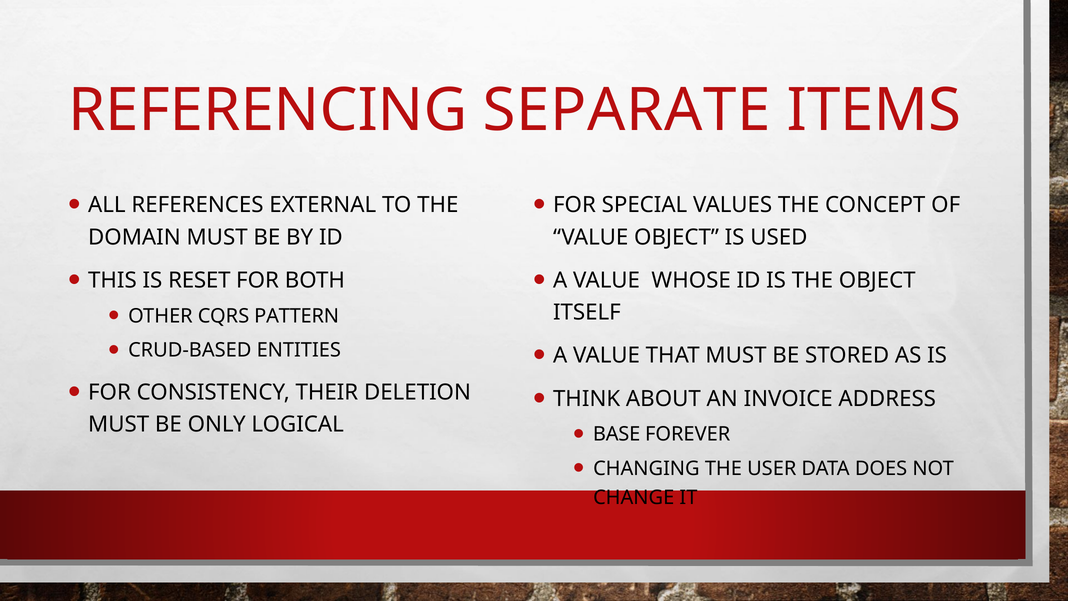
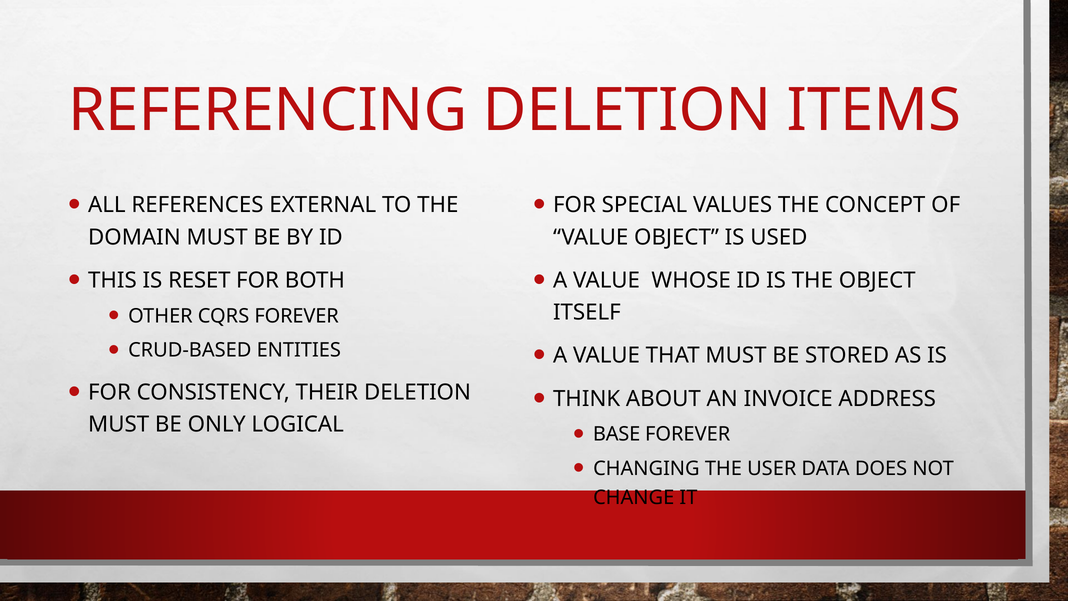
REFERENCING SEPARATE: SEPARATE -> DELETION (627, 110)
CQRS PATTERN: PATTERN -> FOREVER (297, 316)
